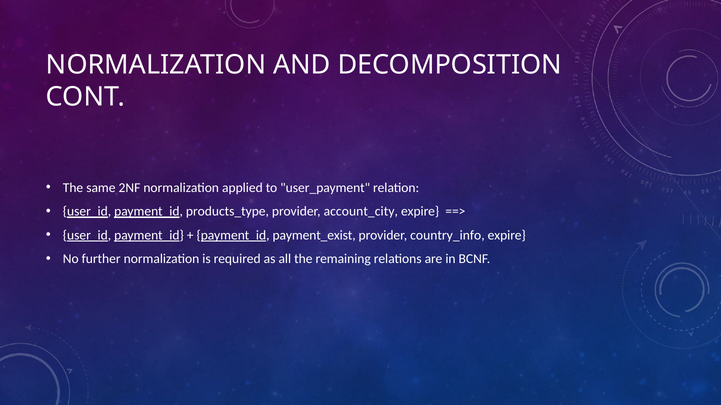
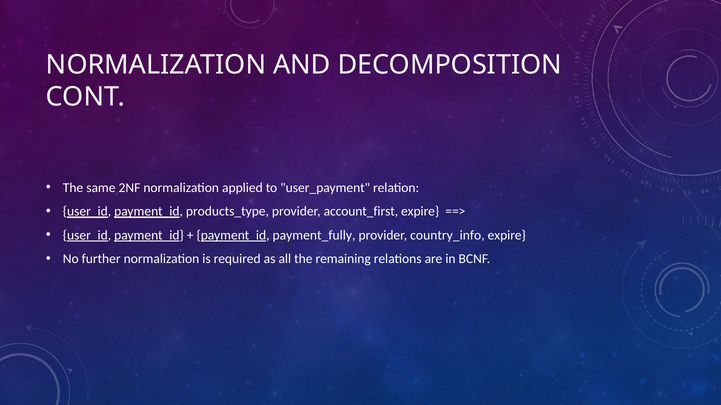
account_city: account_city -> account_first (361, 212)
payment_exist: payment_exist -> payment_fully (314, 235)
